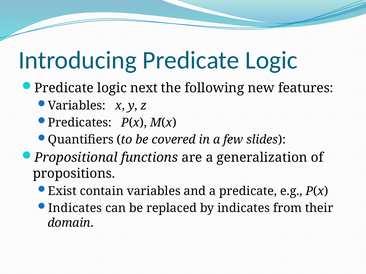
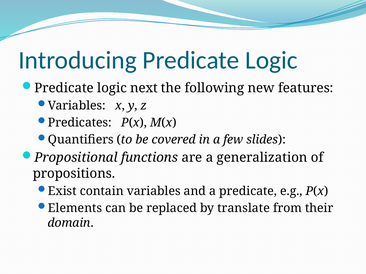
Indicates: Indicates -> Elements (75, 208)
by indicates: indicates -> translate (244, 208)
